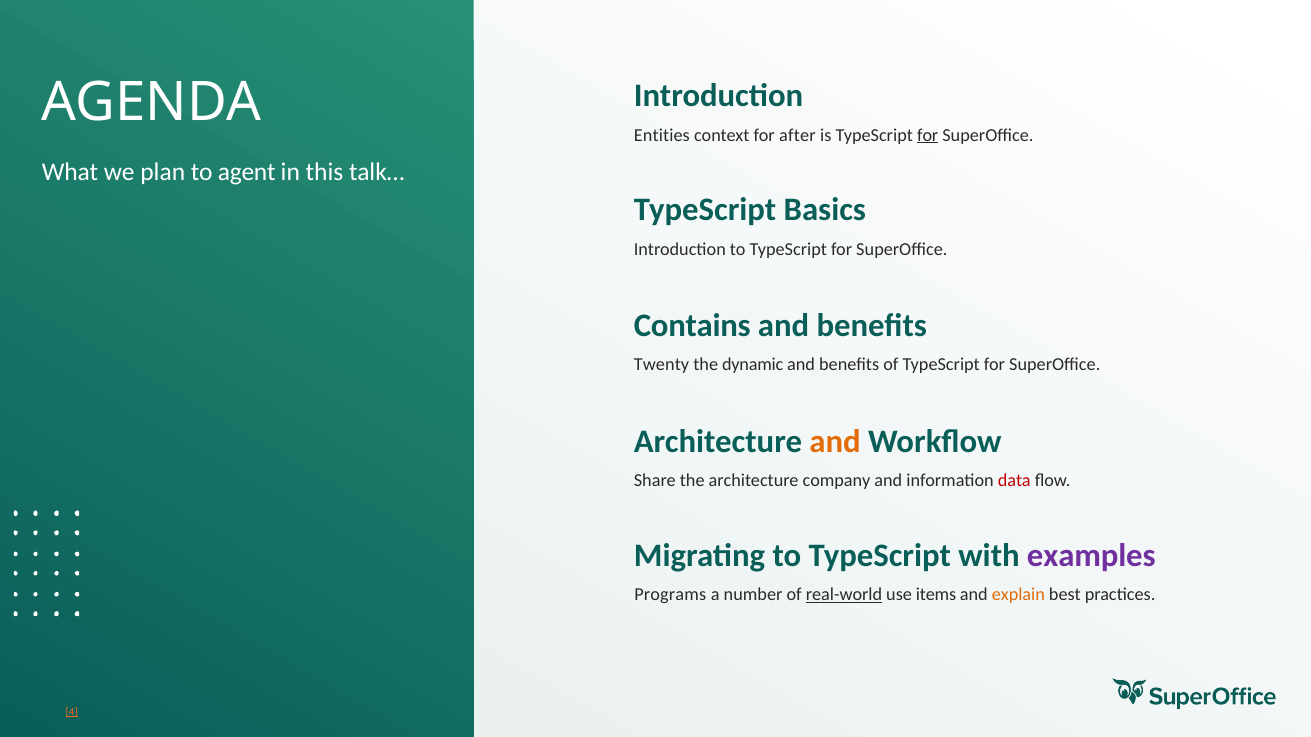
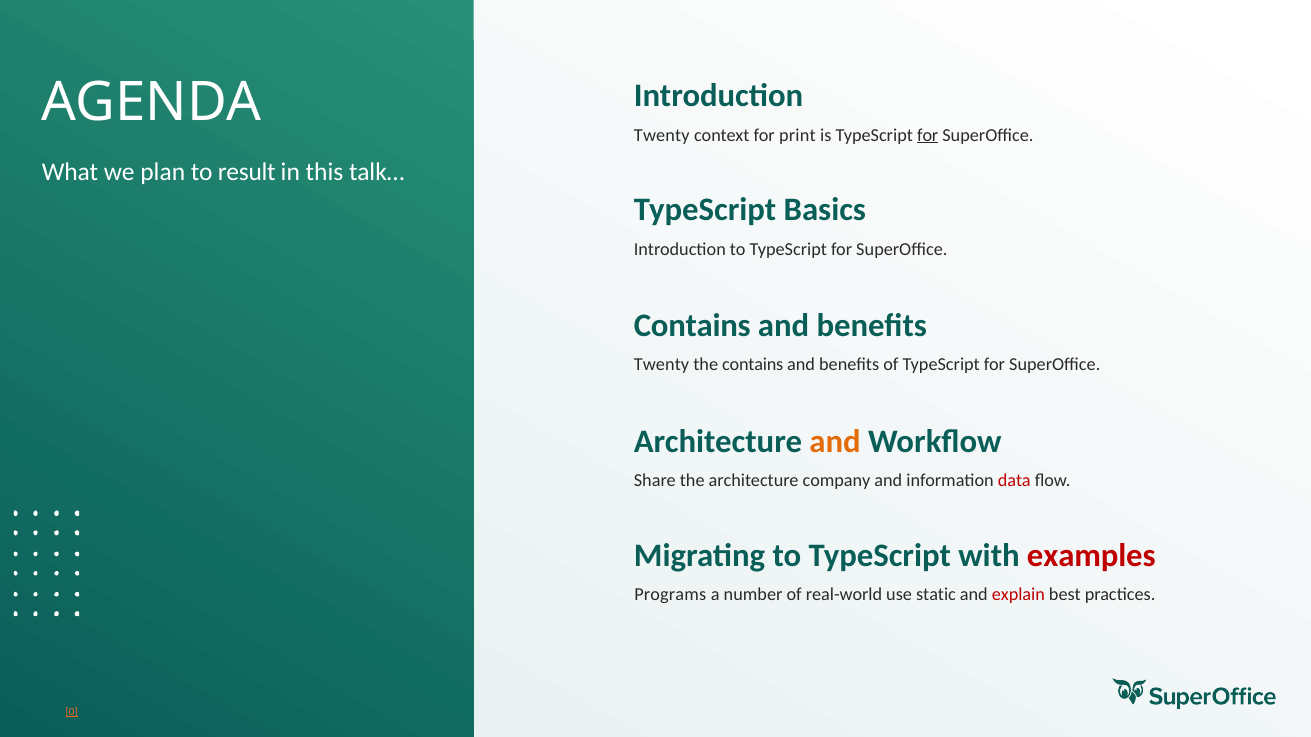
Entities: Entities -> Twenty (662, 135)
after: after -> print (797, 135)
agent: agent -> result (247, 172)
the dynamic: dynamic -> contains (753, 364)
examples colour: purple -> red (1091, 556)
real-world underline: present -> none (844, 595)
items: items -> static (936, 595)
explain colour: orange -> red (1018, 595)
4: 4 -> 0 (72, 712)
